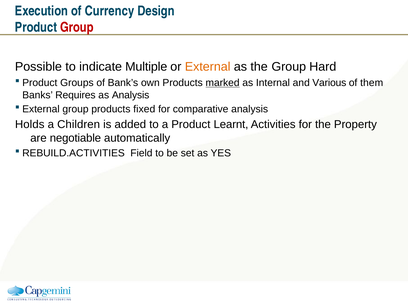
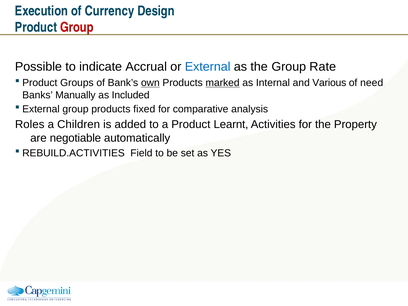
Multiple: Multiple -> Accrual (146, 67)
External colour: orange -> blue (208, 67)
Hard: Hard -> Rate (323, 67)
own underline: none -> present (150, 83)
them: them -> need (372, 83)
Requires: Requires -> Manually (75, 95)
as Analysis: Analysis -> Included (131, 95)
Holds: Holds -> Roles (30, 124)
